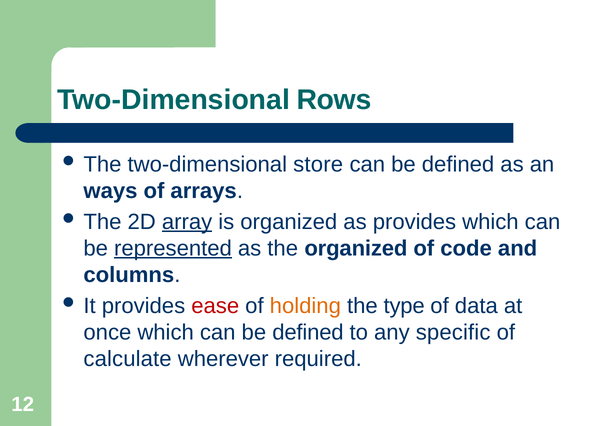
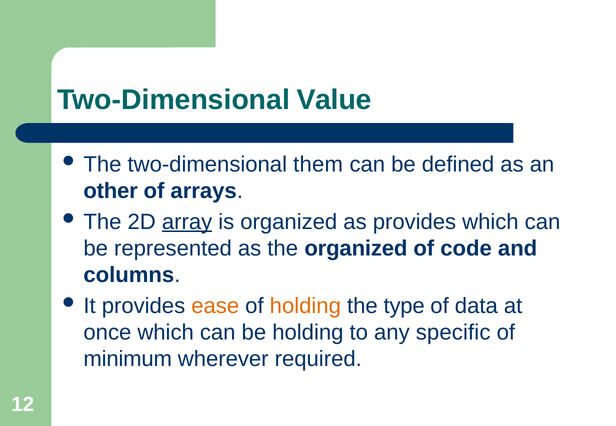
Rows: Rows -> Value (334, 100)
store: store -> them (318, 165)
ways: ways -> other (111, 191)
represented underline: present -> none (173, 249)
ease colour: red -> orange (215, 306)
which can be defined: defined -> holding (308, 333)
calculate: calculate -> minimum (128, 359)
